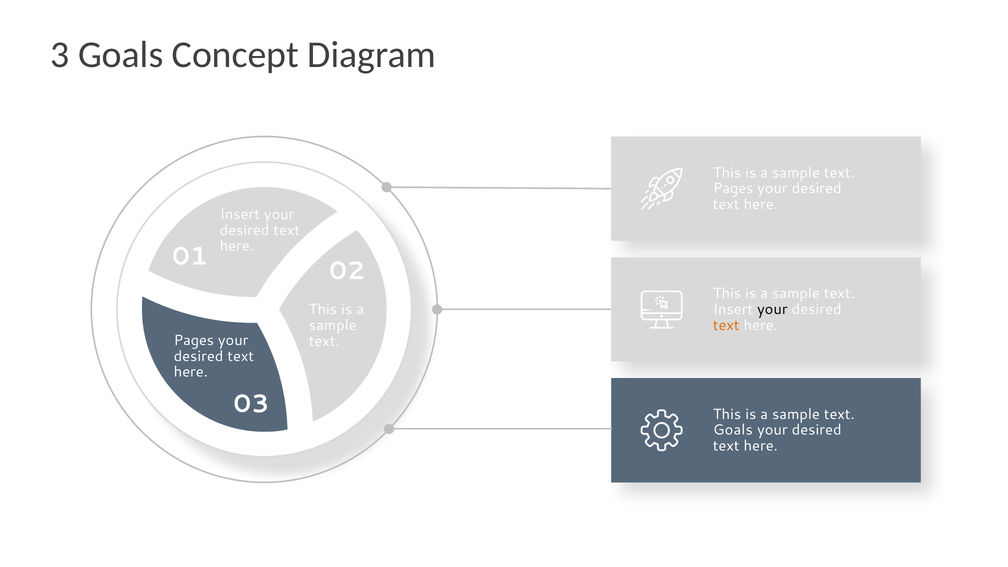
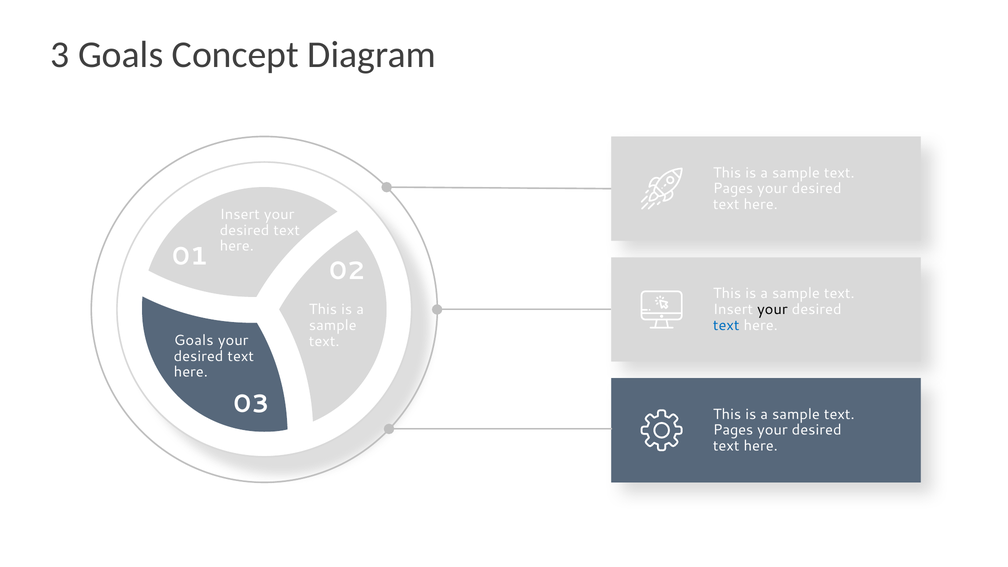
text colour: orange -> blue (726, 325)
Pages: Pages -> Goals (194, 340)
Goals: Goals -> Pages (733, 430)
